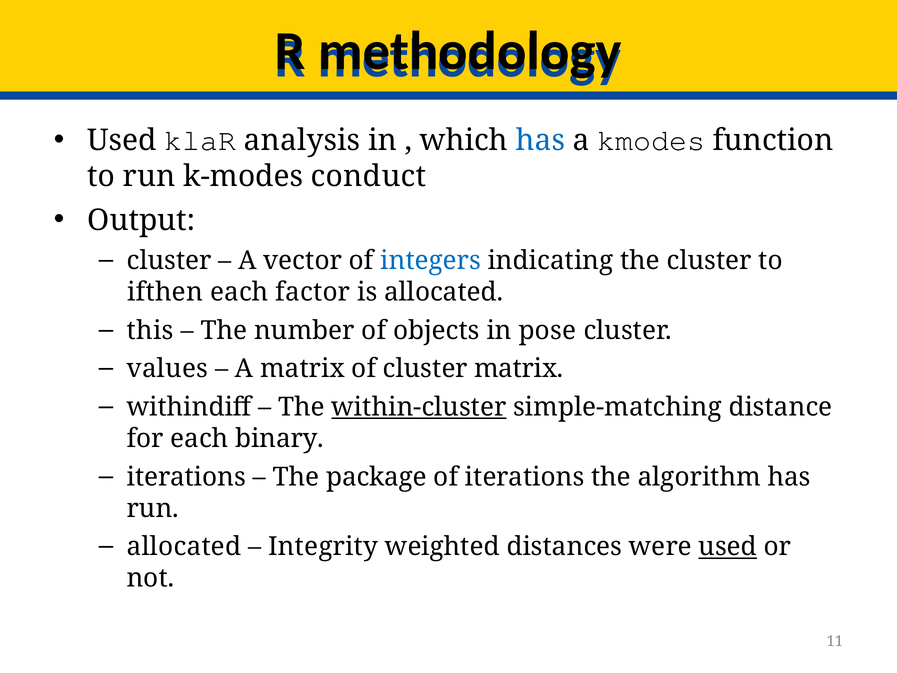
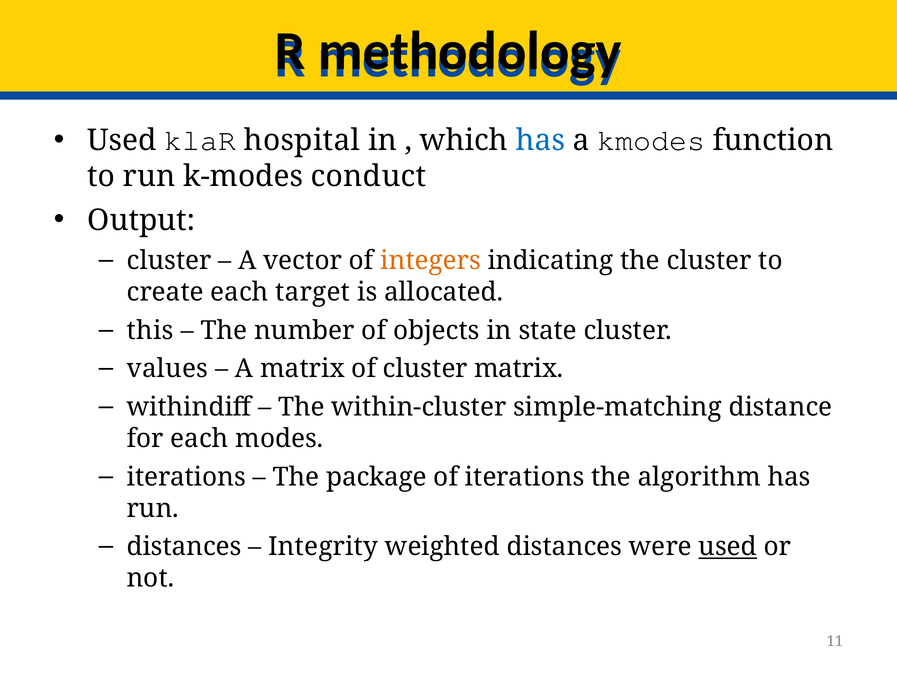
analysis: analysis -> hospital (302, 140)
integers colour: blue -> orange (431, 260)
ifthen: ifthen -> create (165, 292)
factor: factor -> target (313, 292)
pose: pose -> state (548, 330)
within-cluster underline: present -> none (419, 407)
binary: binary -> modes (279, 438)
allocated: allocated -> distances (184, 547)
